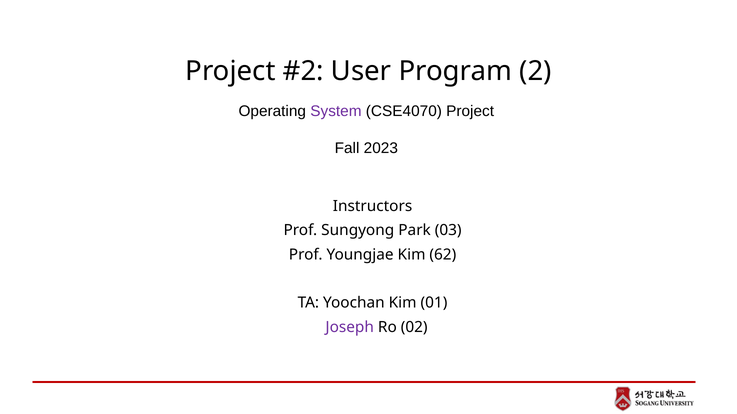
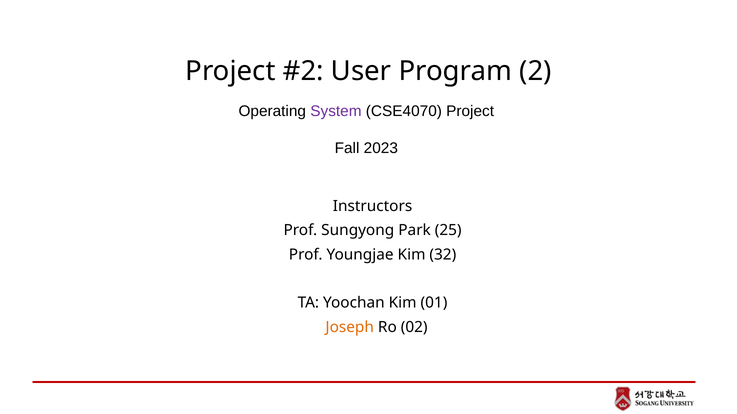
03: 03 -> 25 (448, 231)
62: 62 -> 32 (443, 255)
Joseph colour: purple -> orange (350, 328)
